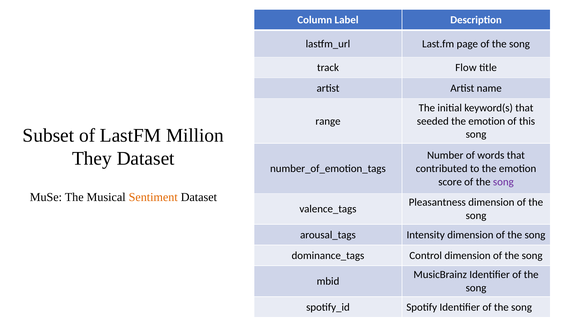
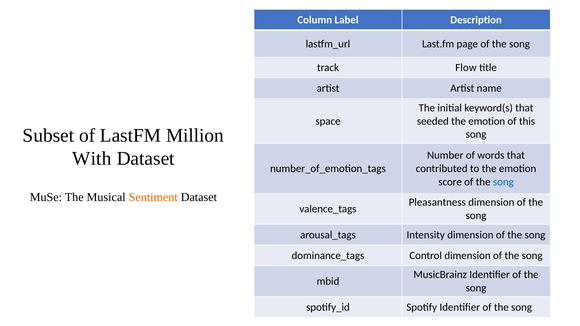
range: range -> space (328, 121)
They: They -> With (92, 159)
song colour: purple -> blue (503, 182)
